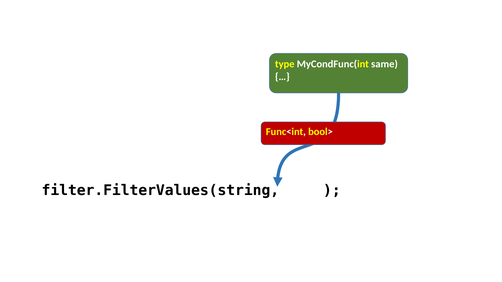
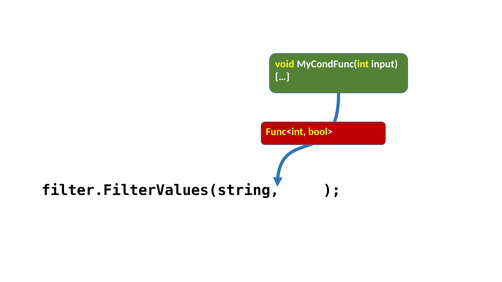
type: type -> void (285, 64)
same: same -> input (384, 64)
